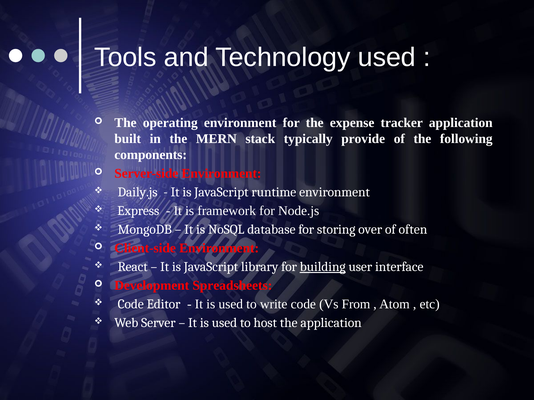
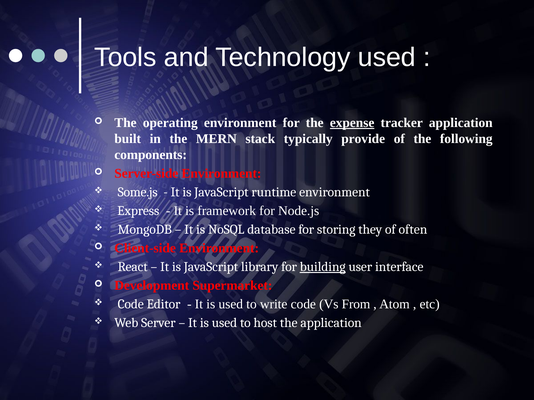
expense underline: none -> present (352, 123)
Daily.js: Daily.js -> Some.js (138, 192)
over: over -> they (370, 230)
Spreadsheets: Spreadsheets -> Supermarket (232, 286)
